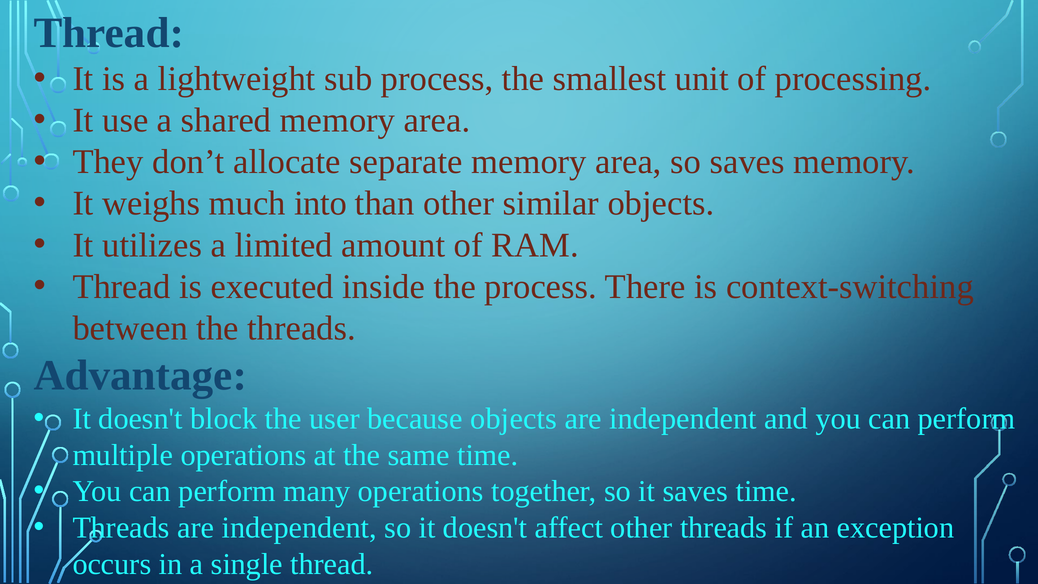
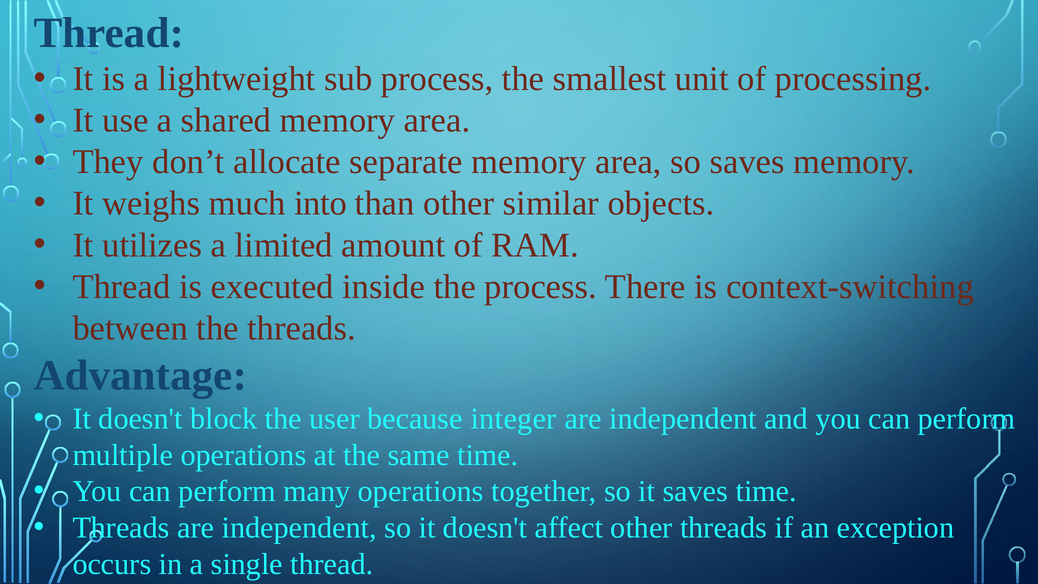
because objects: objects -> integer (514, 419)
